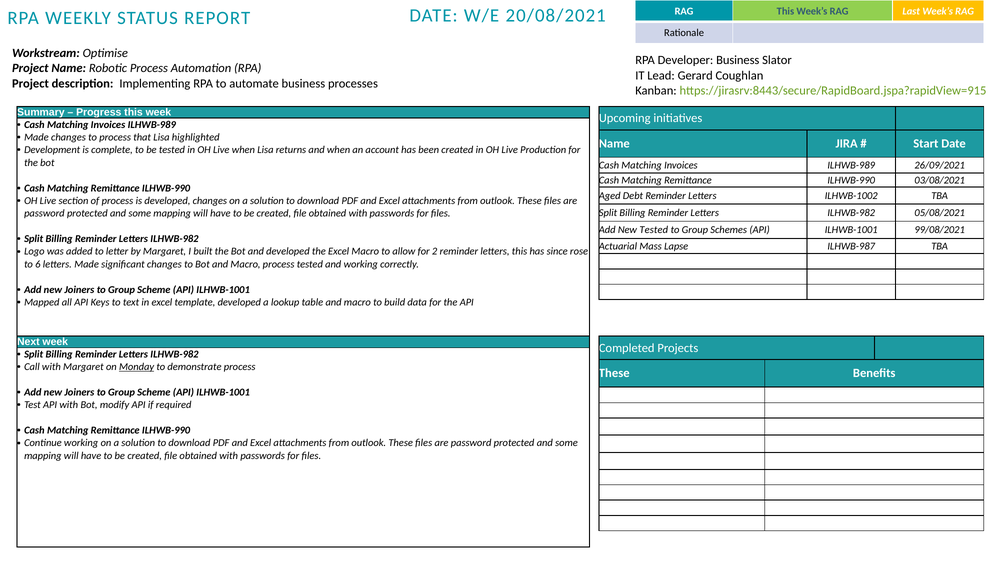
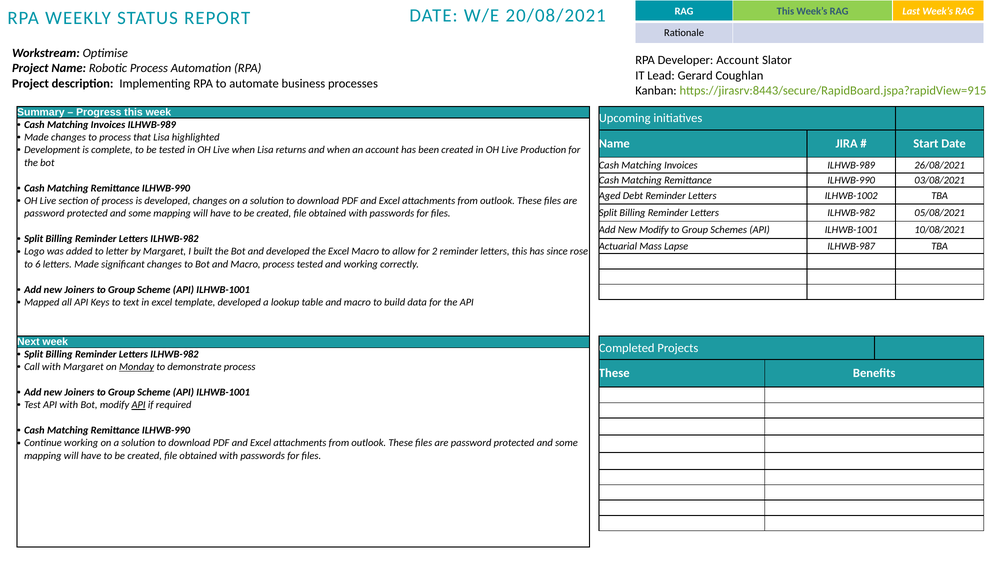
Developer Business: Business -> Account (738, 60)
26/09/2021: 26/09/2021 -> 26/08/2021 (940, 165)
New Tested: Tested -> Modify (654, 230)
99/08/2021: 99/08/2021 -> 10/08/2021 (940, 230)
API underline: none -> present (139, 405)
